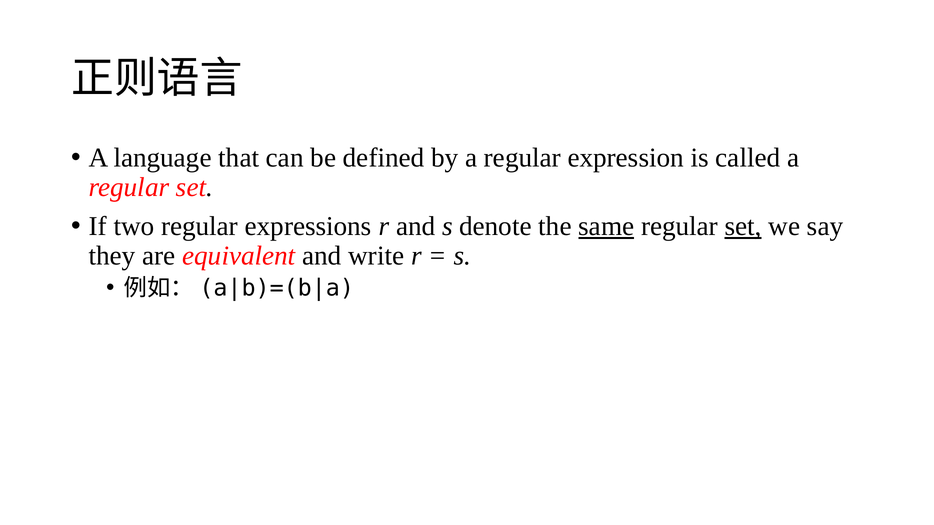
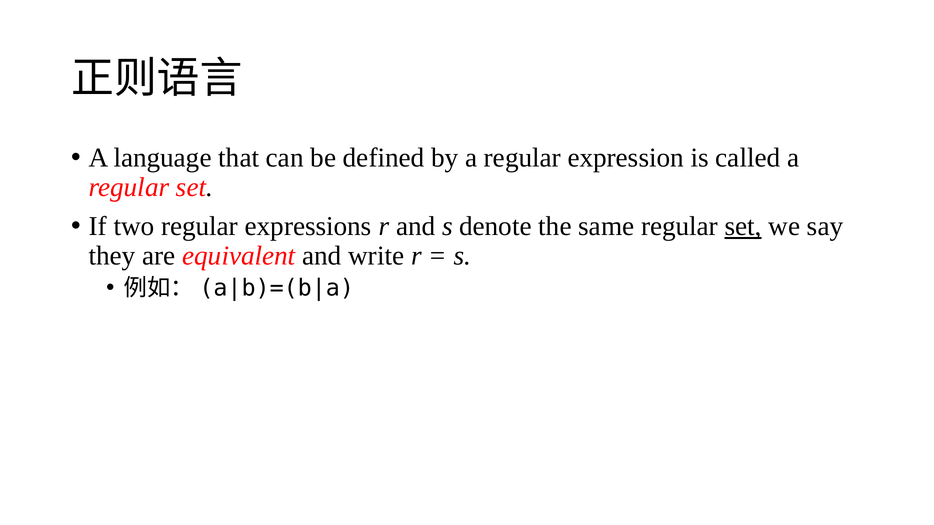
same underline: present -> none (606, 227)
